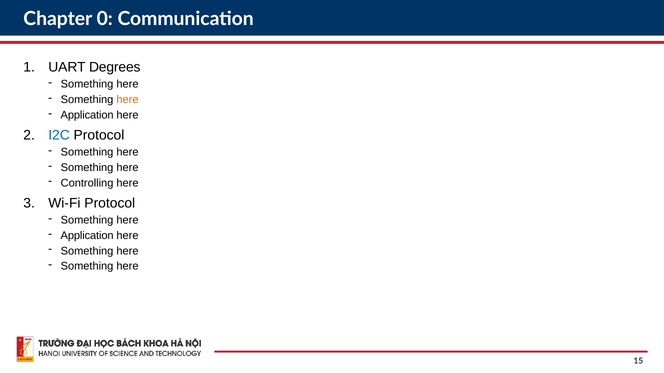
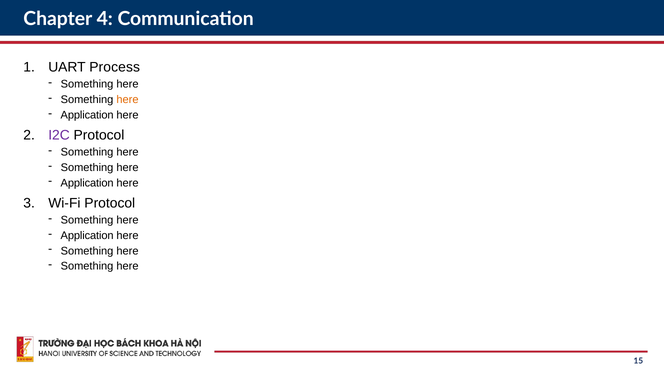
0: 0 -> 4 (105, 19)
Degrees: Degrees -> Process (115, 68)
I2C colour: blue -> purple (59, 136)
Controlling: Controlling -> Application (87, 183)
